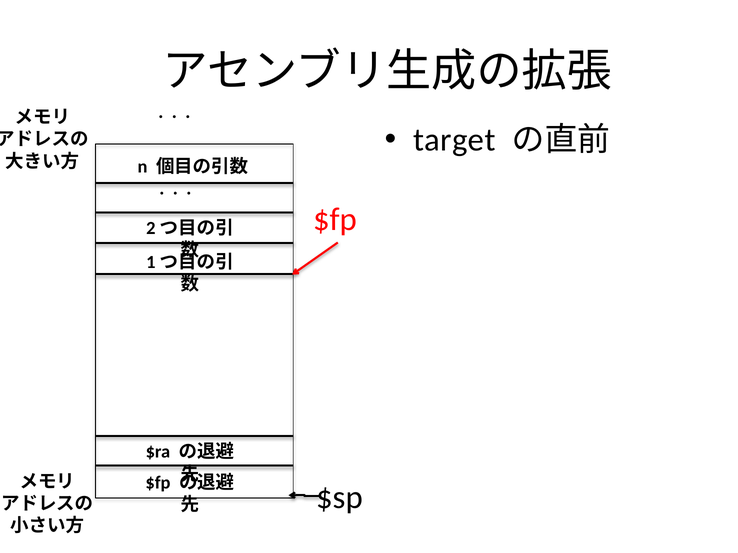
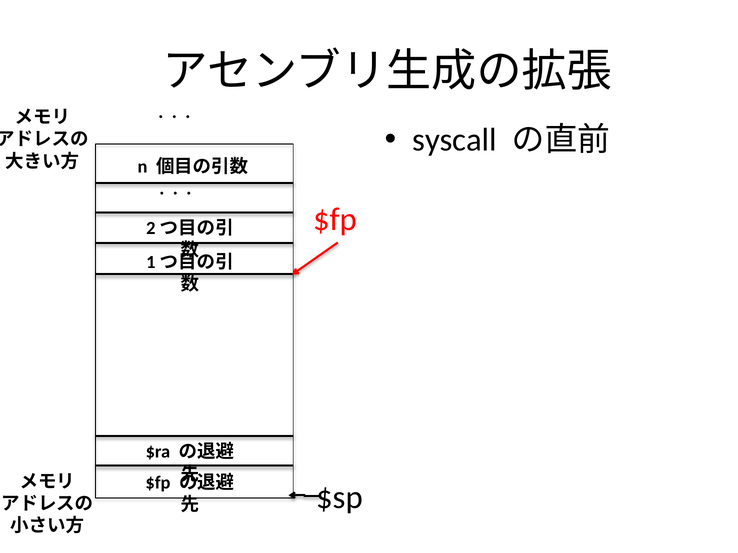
target: target -> syscall (455, 140)
